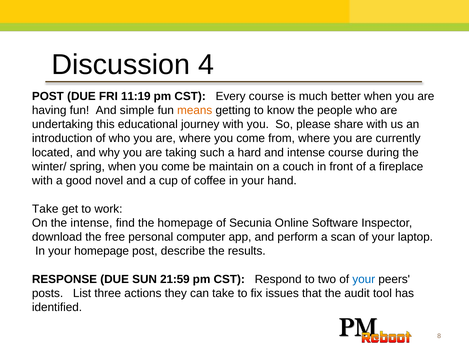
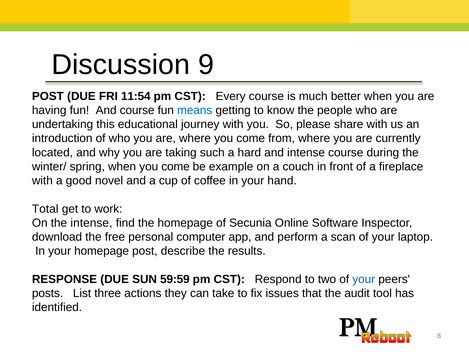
4: 4 -> 9 (206, 65)
11:19: 11:19 -> 11:54 (136, 96)
And simple: simple -> course (137, 110)
means colour: orange -> blue (195, 110)
maintain: maintain -> example (231, 166)
Take: Take -> Total (45, 209)
21:59: 21:59 -> 59:59 (175, 279)
